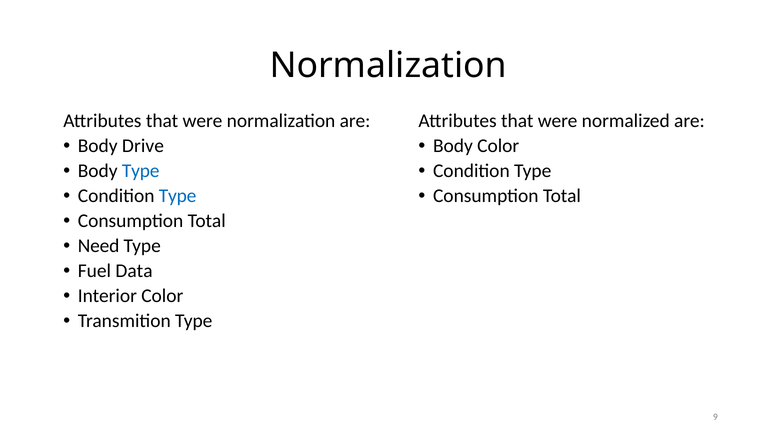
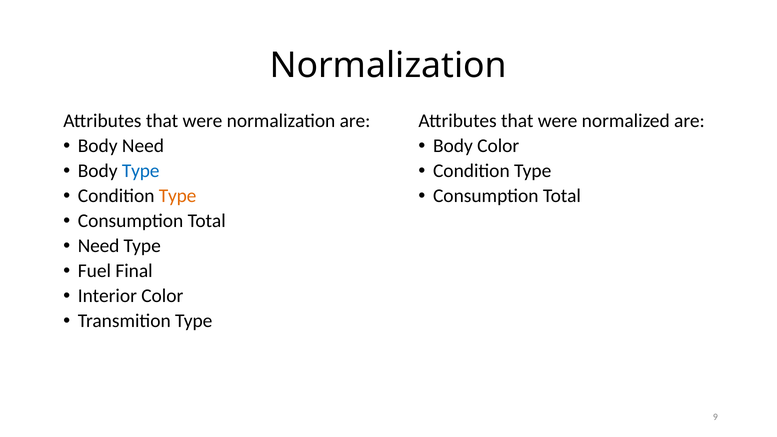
Body Drive: Drive -> Need (143, 146)
Type colour: blue -> orange (178, 196)
Data: Data -> Final (134, 271)
